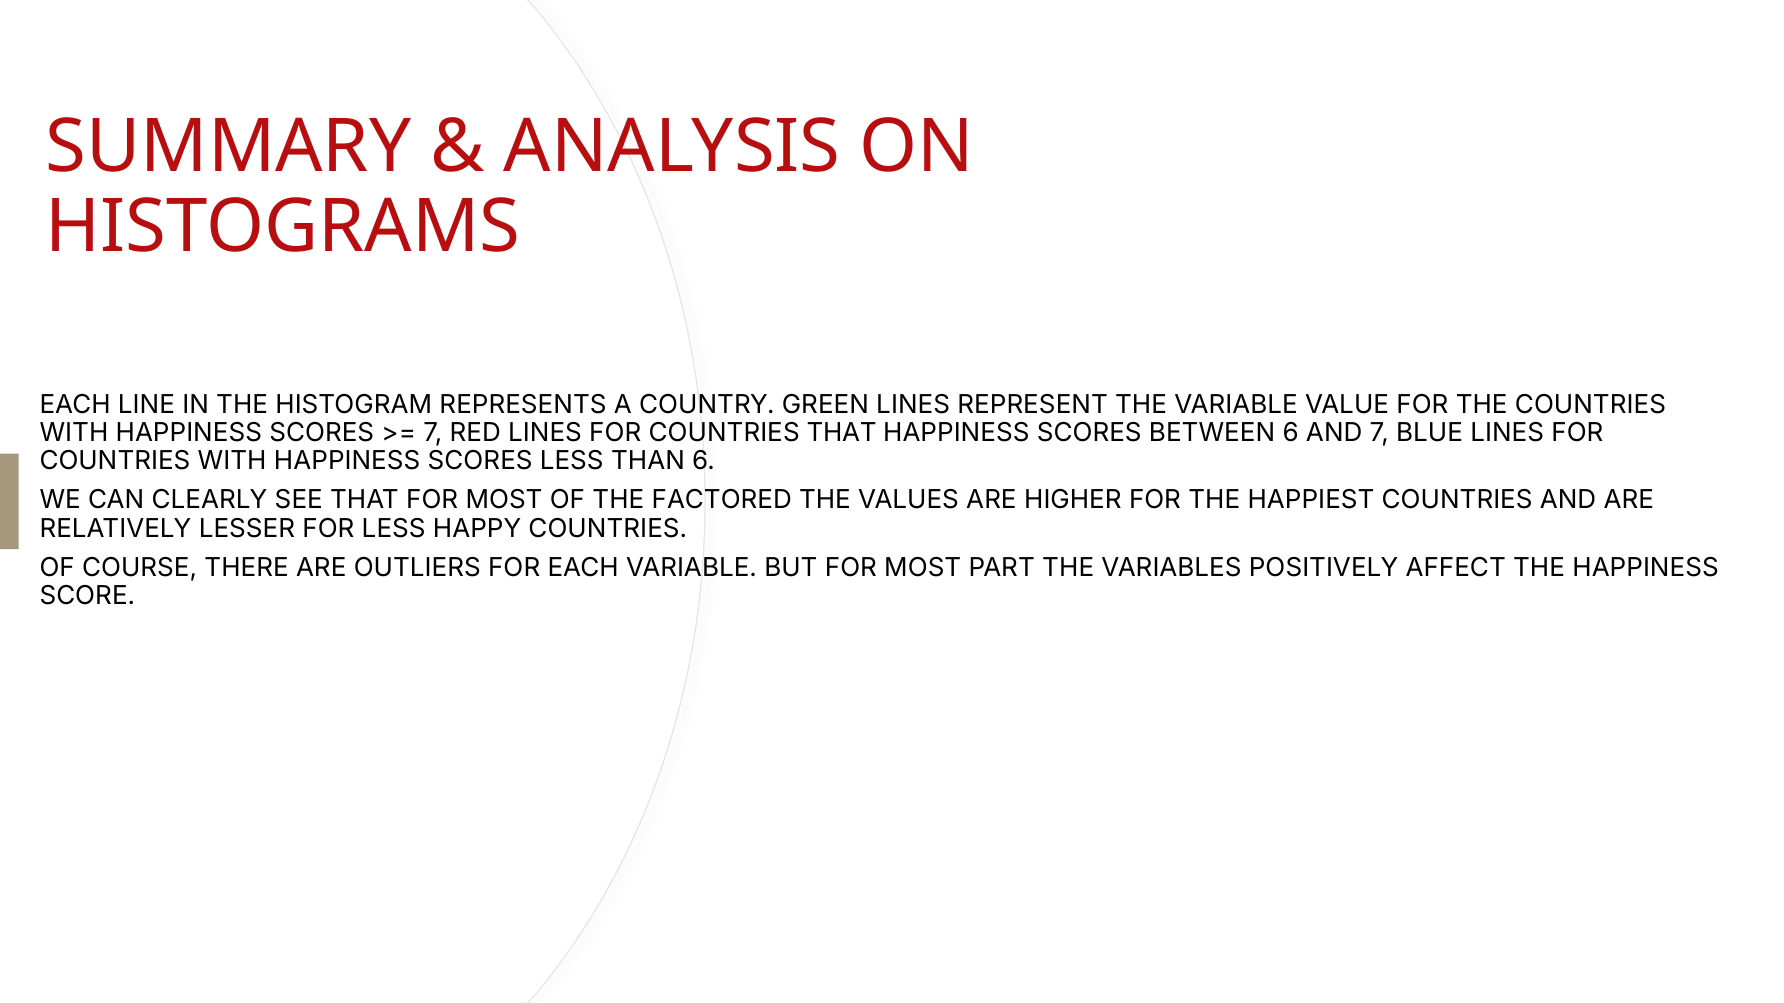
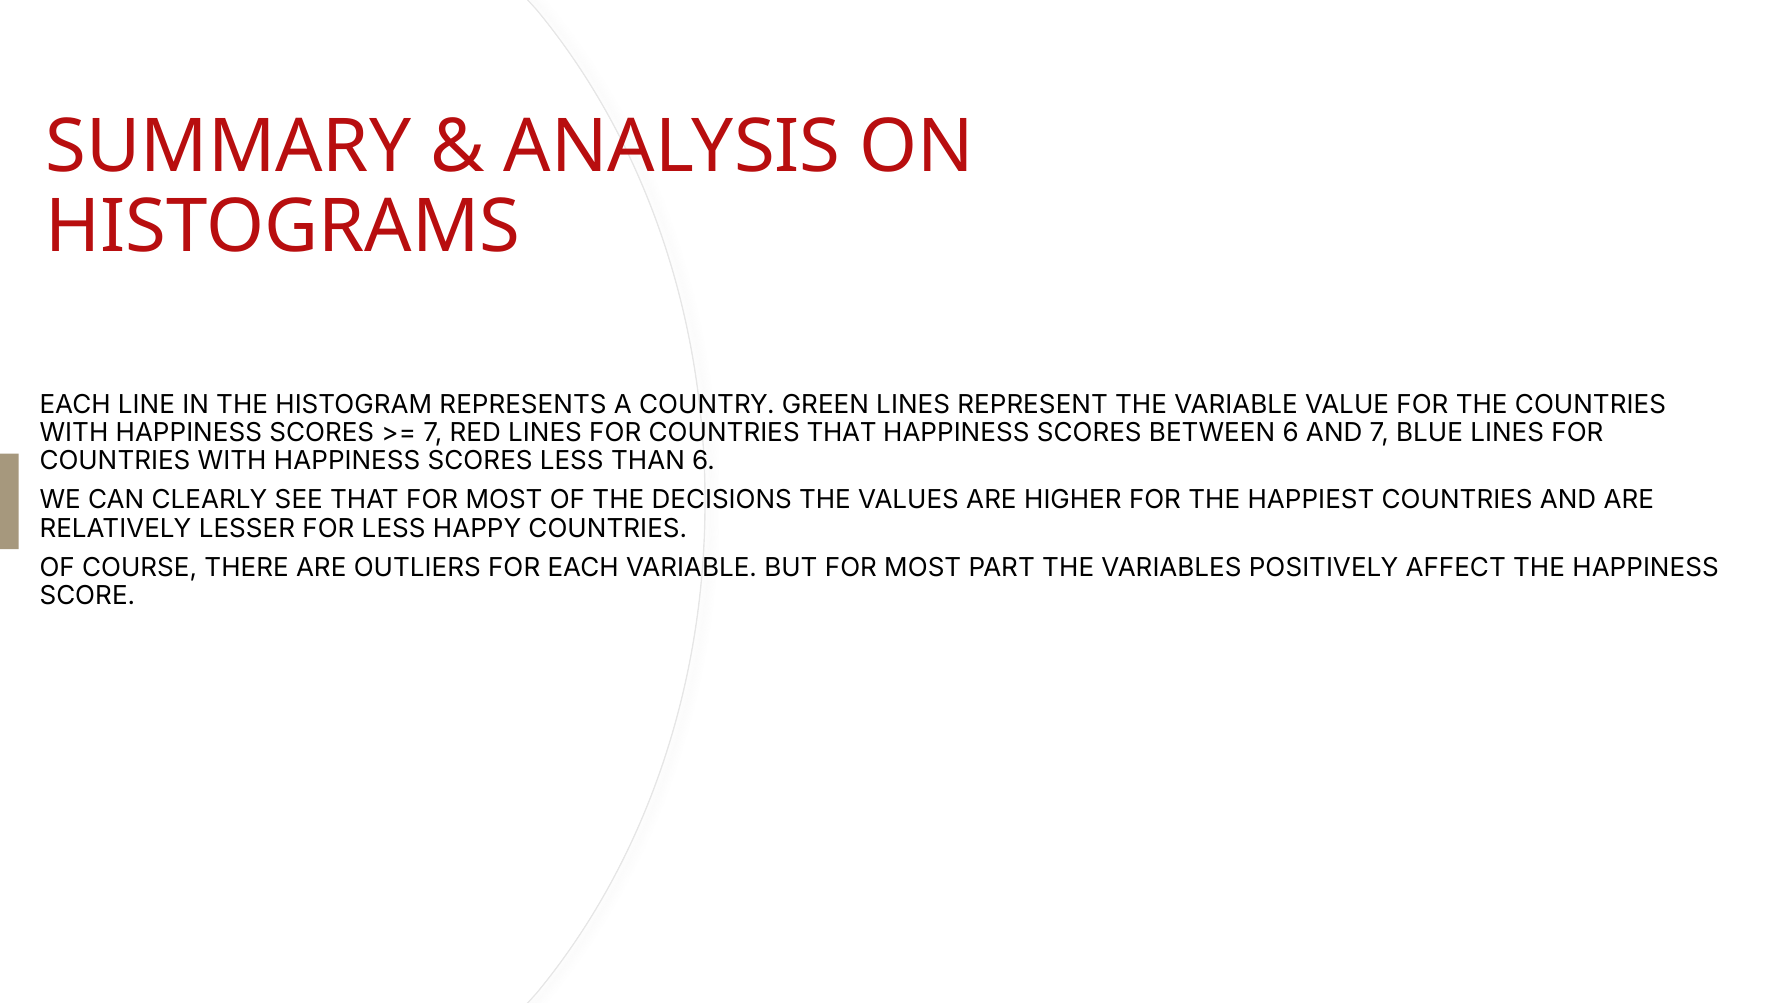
FACTORED: FACTORED -> DECISIONS (722, 501)
